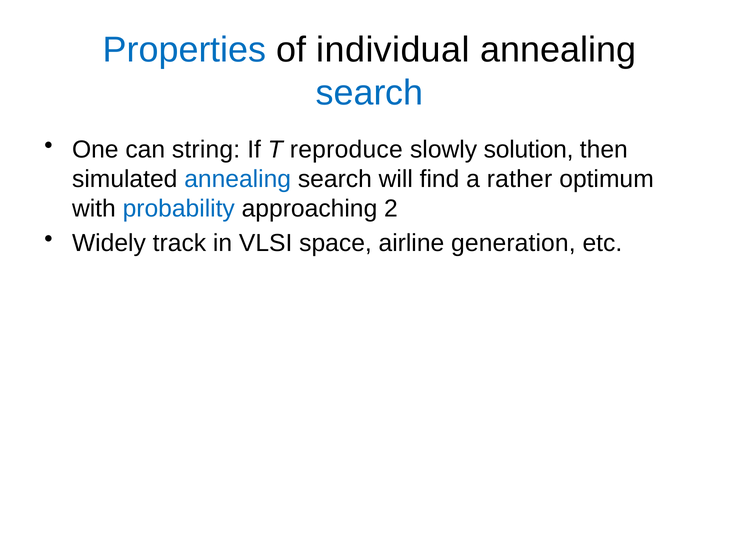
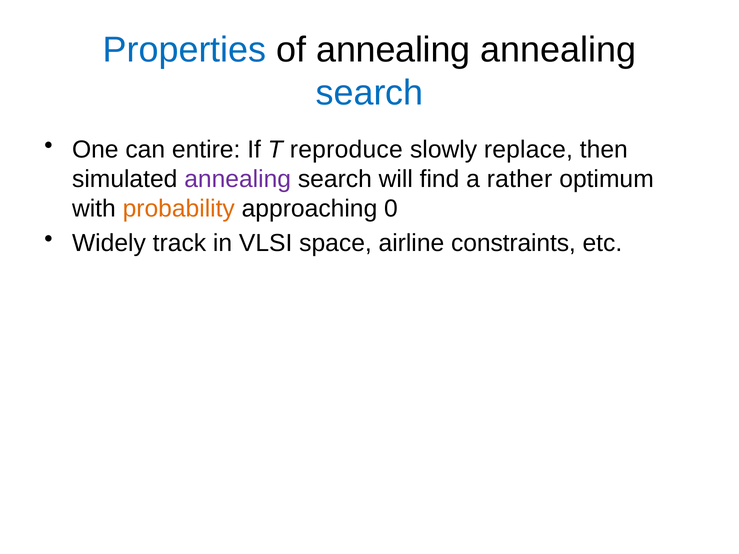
of individual: individual -> annealing (393, 50)
string: string -> entire (206, 150)
solution: solution -> replace (528, 150)
annealing colour: blue -> purple (238, 179)
probability colour: blue -> orange (179, 209)
2: 2 -> 0 (391, 209)
generation: generation -> constraints (513, 243)
